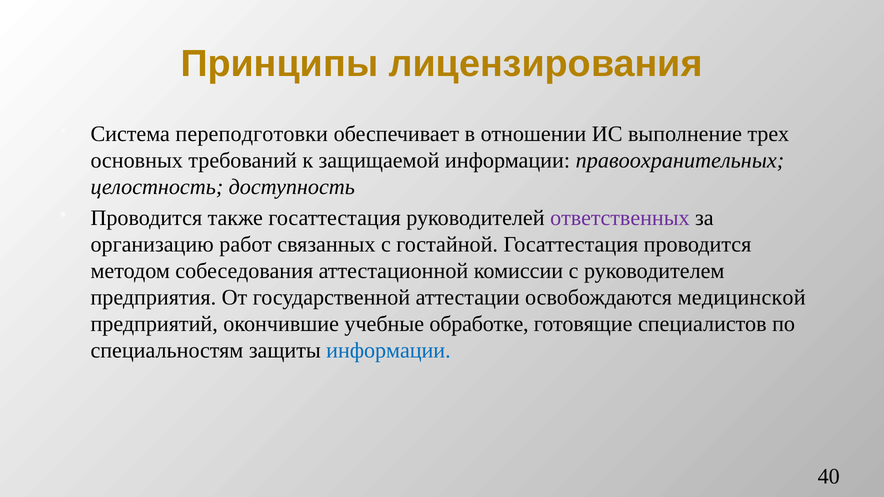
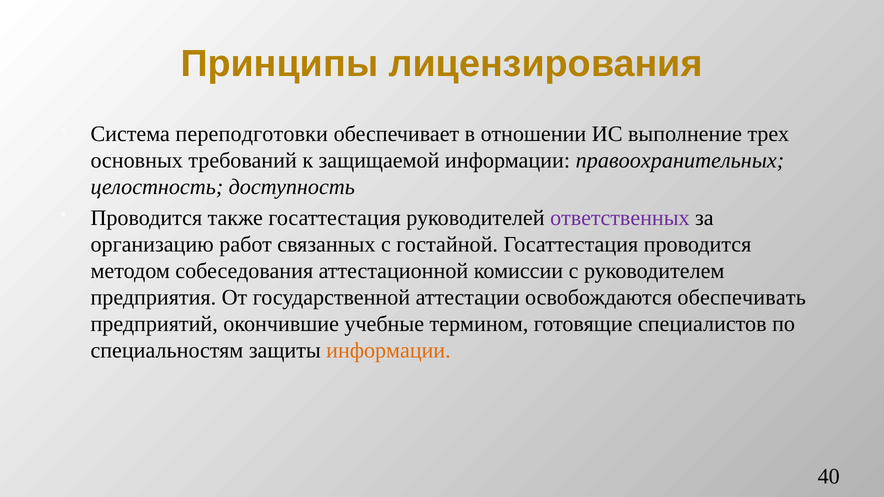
медицинской: медицинской -> обеспечивать (742, 298)
обработке: обработке -> термином (479, 324)
информации colour: blue -> orange (388, 351)
